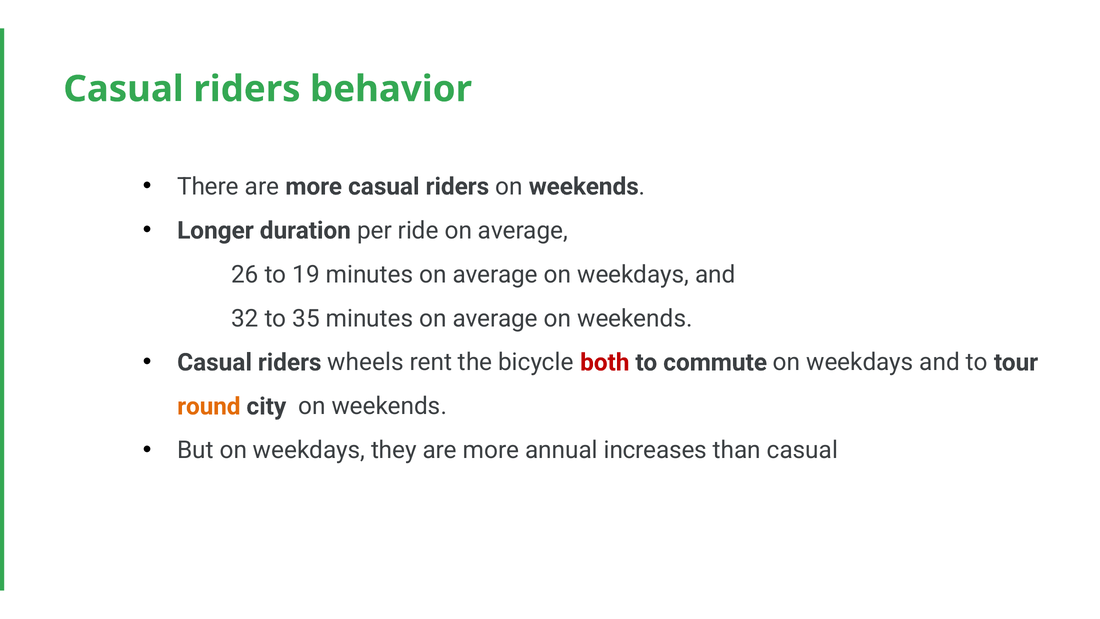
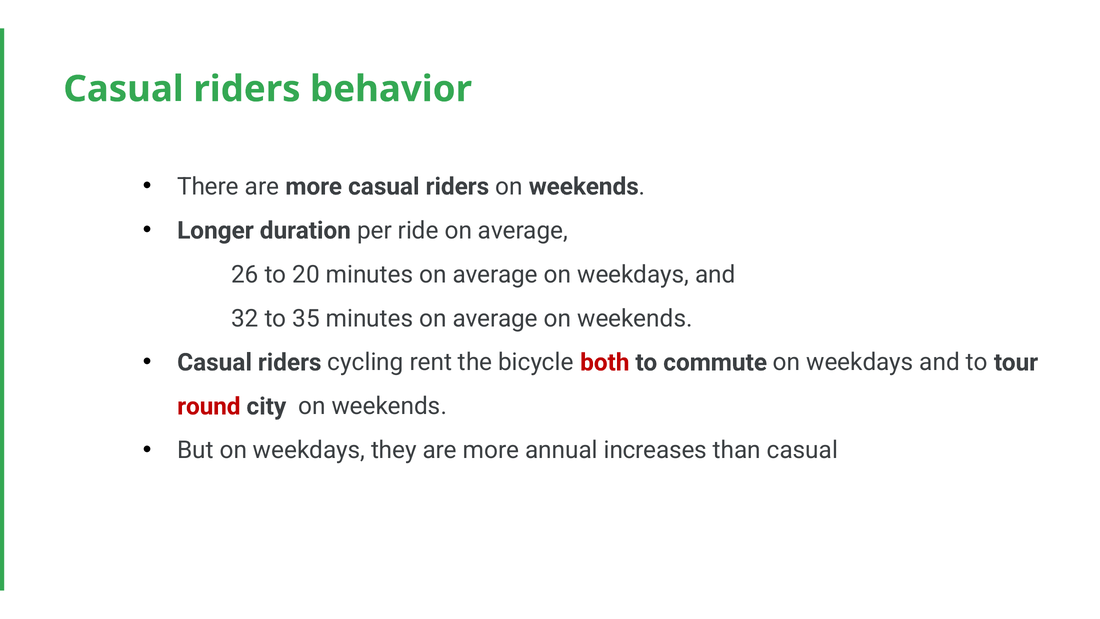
19: 19 -> 20 (306, 274)
wheels: wheels -> cycling (366, 362)
round colour: orange -> red (209, 406)
